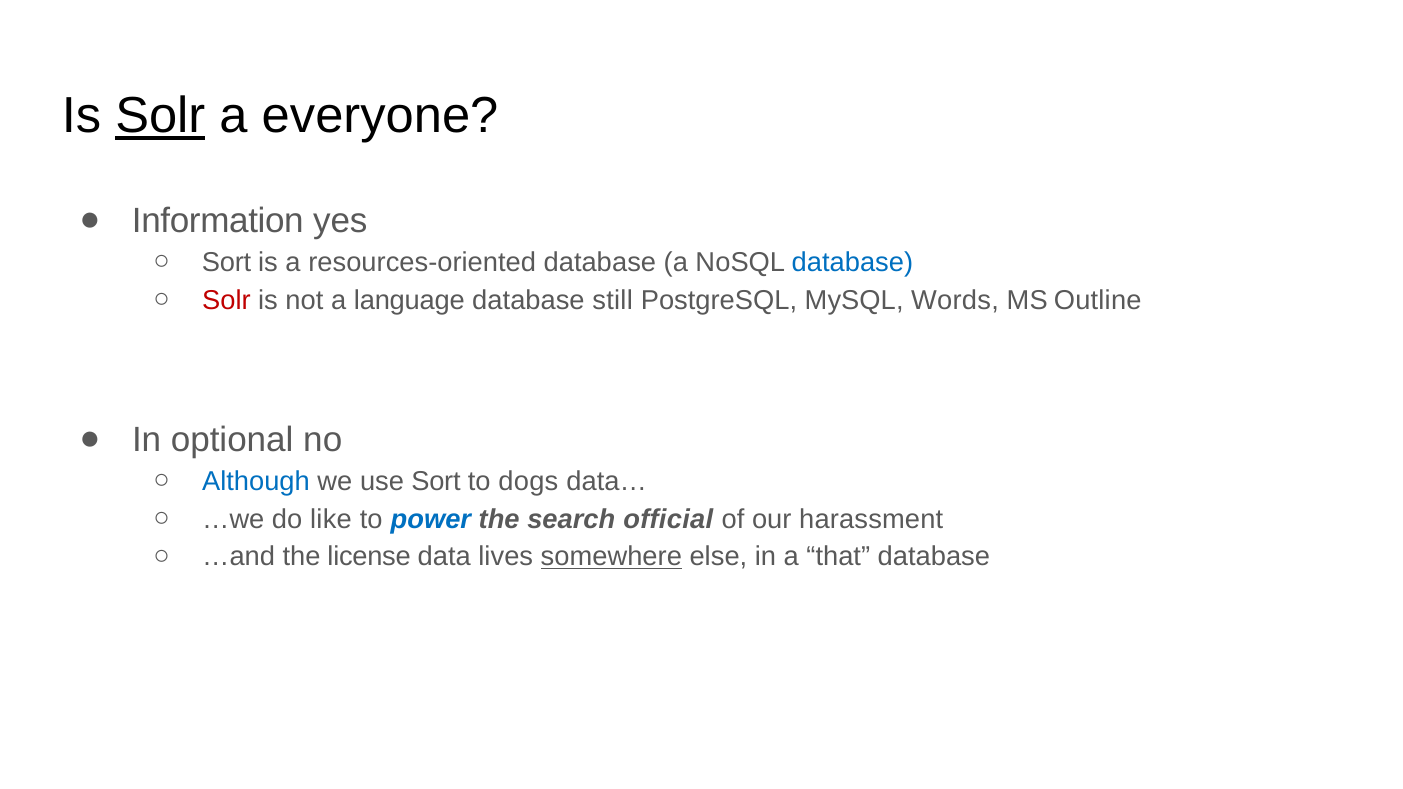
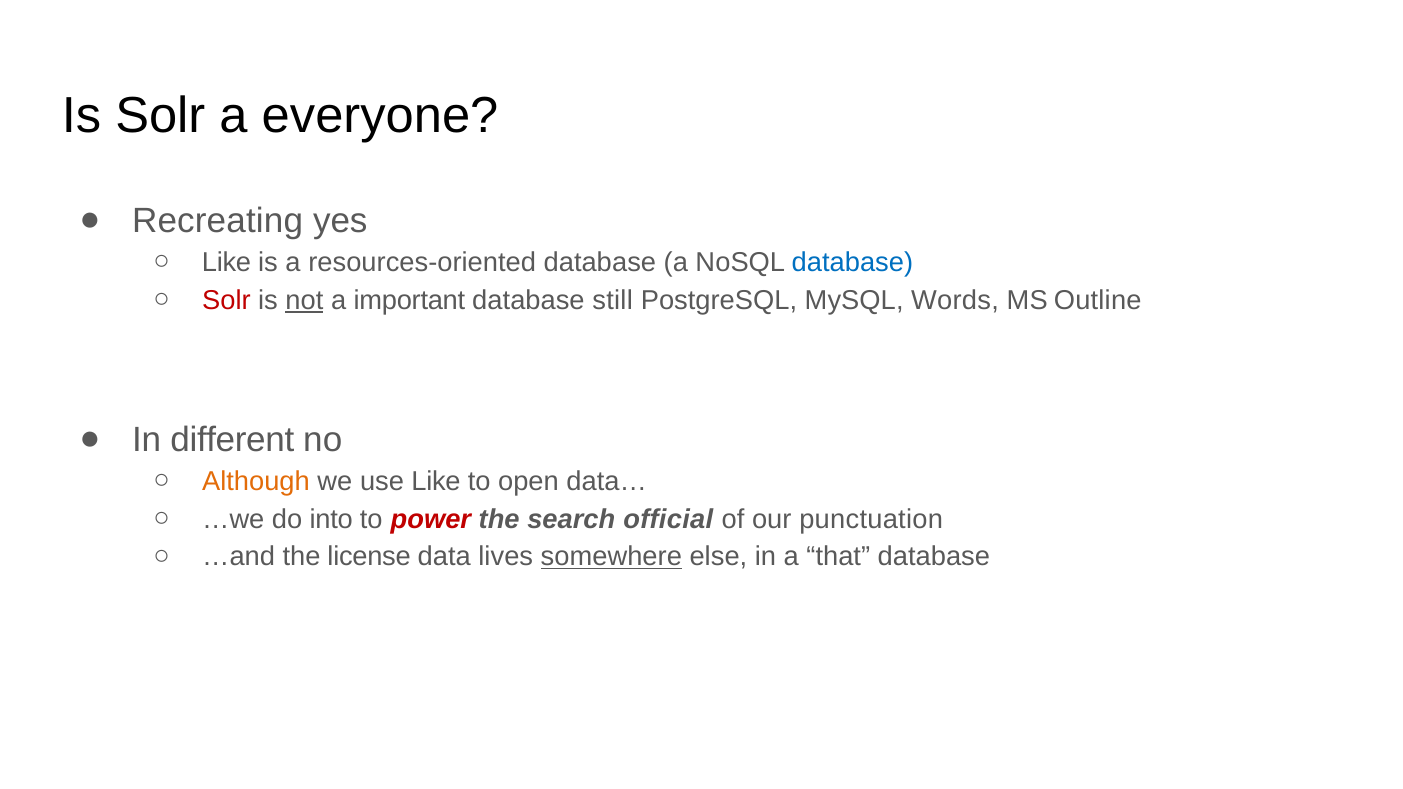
Solr underline: present -> none (160, 116)
Information: Information -> Recreating (218, 221)
Sort: Sort -> Like (227, 262)
not underline: none -> present (304, 300)
language: language -> important (409, 300)
optional: optional -> different (232, 440)
Although colour: blue -> orange (256, 481)
use Sort: Sort -> Like (436, 481)
dogs: dogs -> open (528, 481)
like: like -> into (331, 519)
power colour: blue -> red (431, 519)
harassment: harassment -> punctuation (871, 519)
